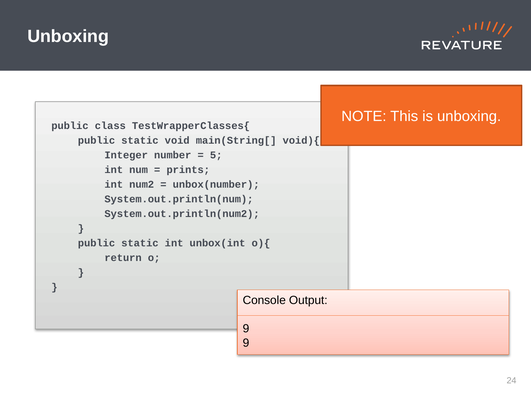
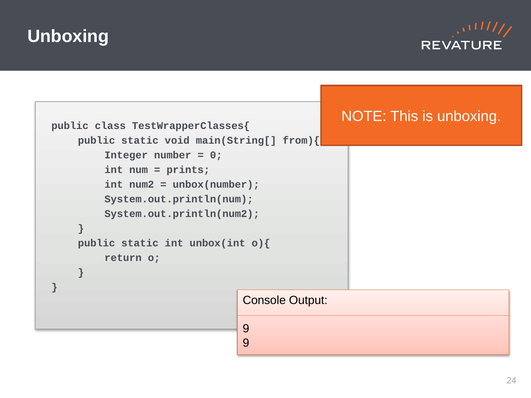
void){: void){ -> from){ (301, 140)
5: 5 -> 0 (216, 155)
